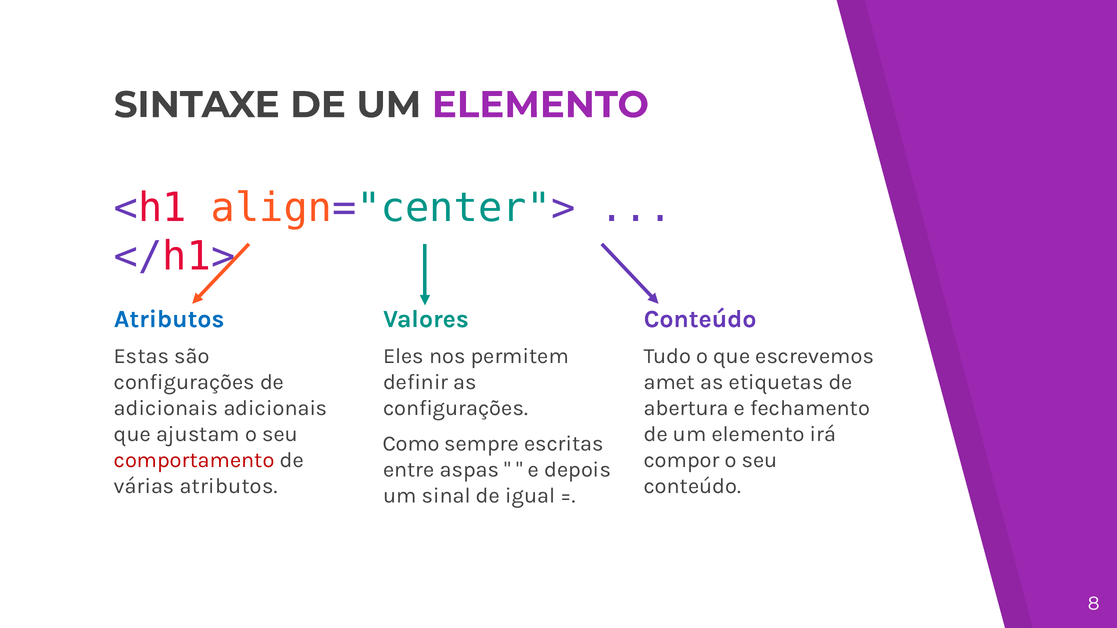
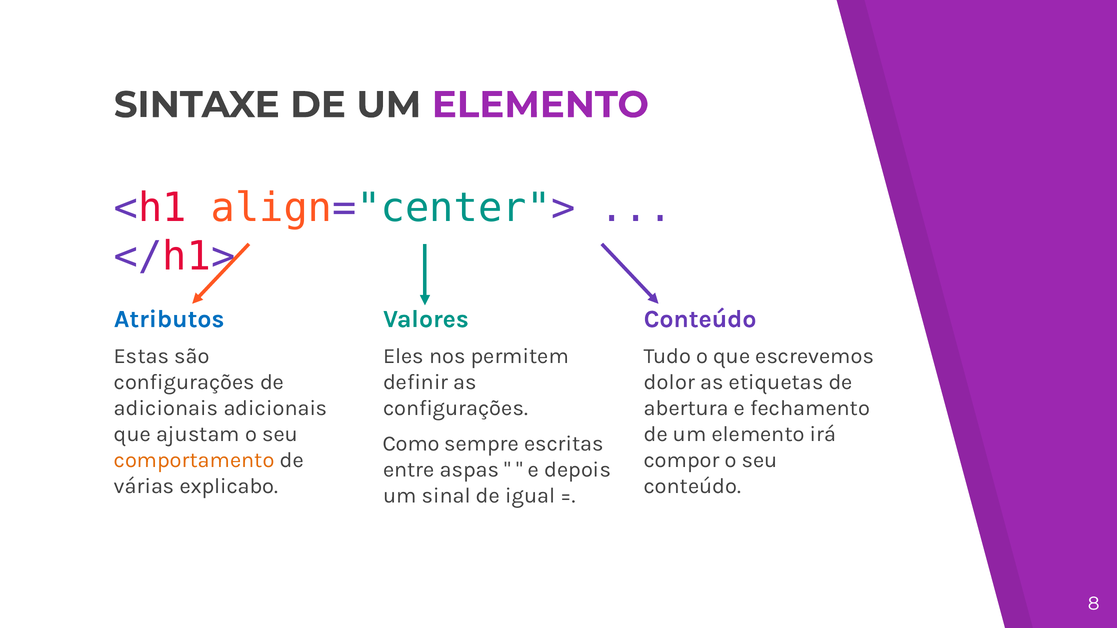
amet: amet -> dolor (669, 382)
comportamento colour: red -> orange (194, 460)
várias atributos: atributos -> explicabo (229, 487)
